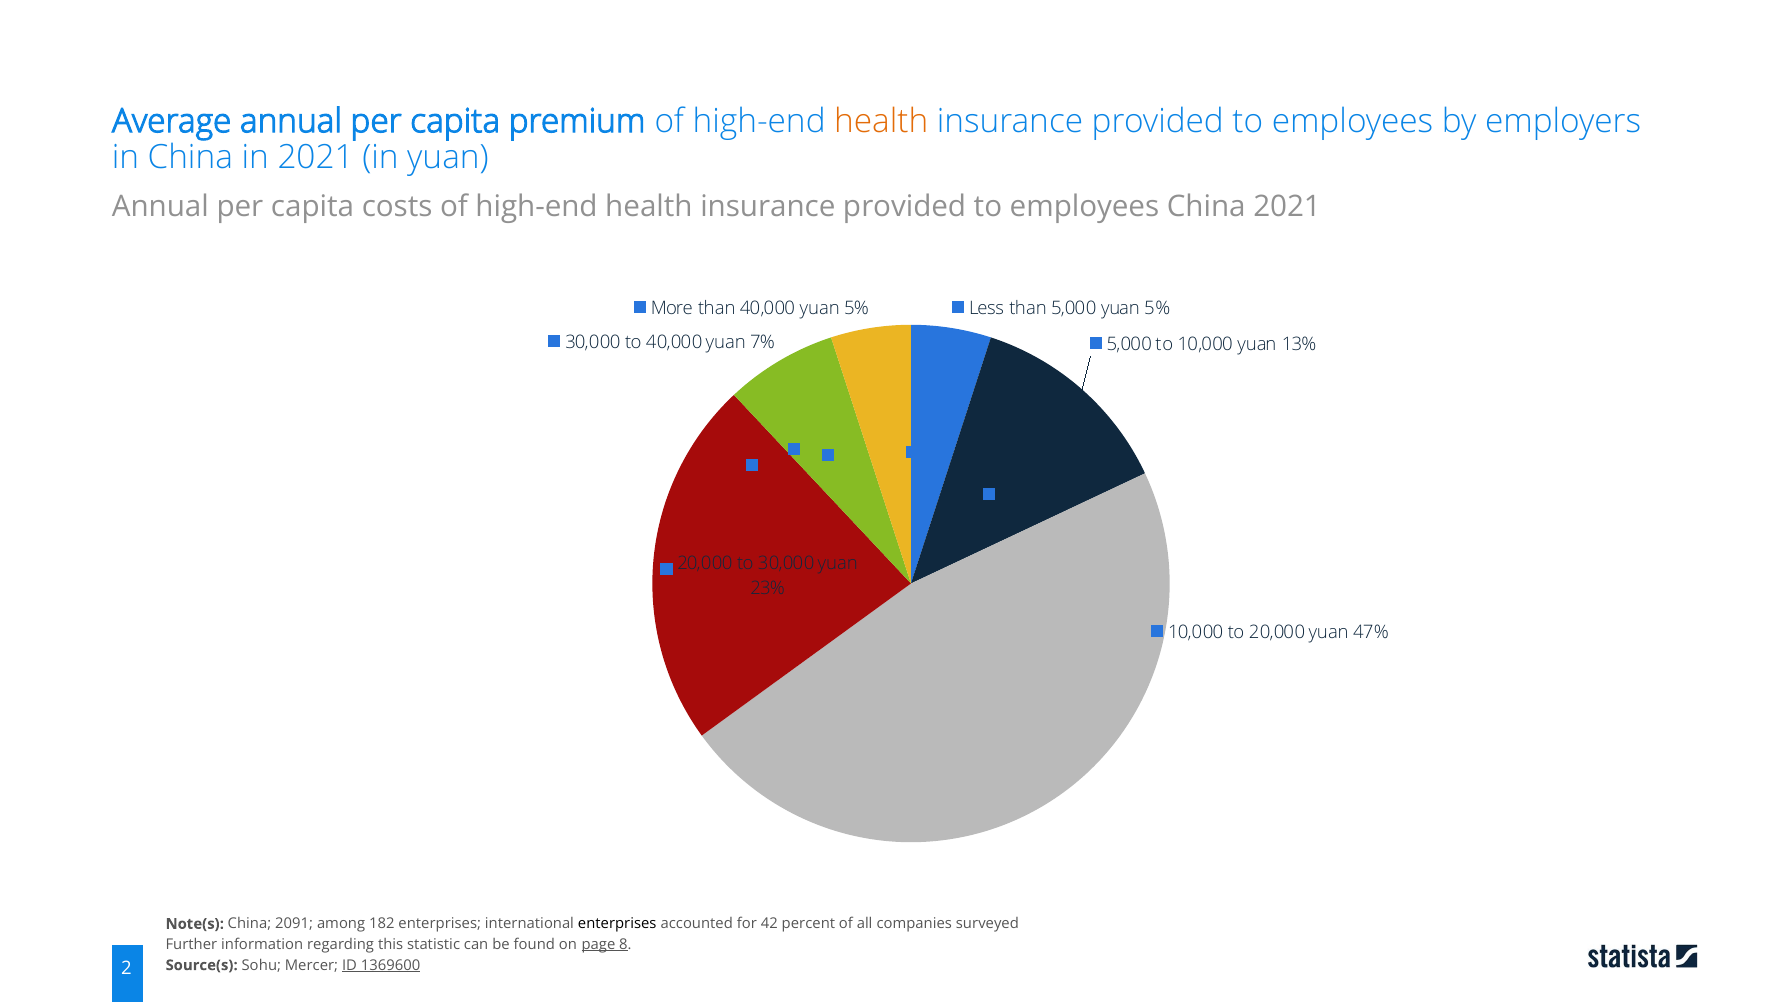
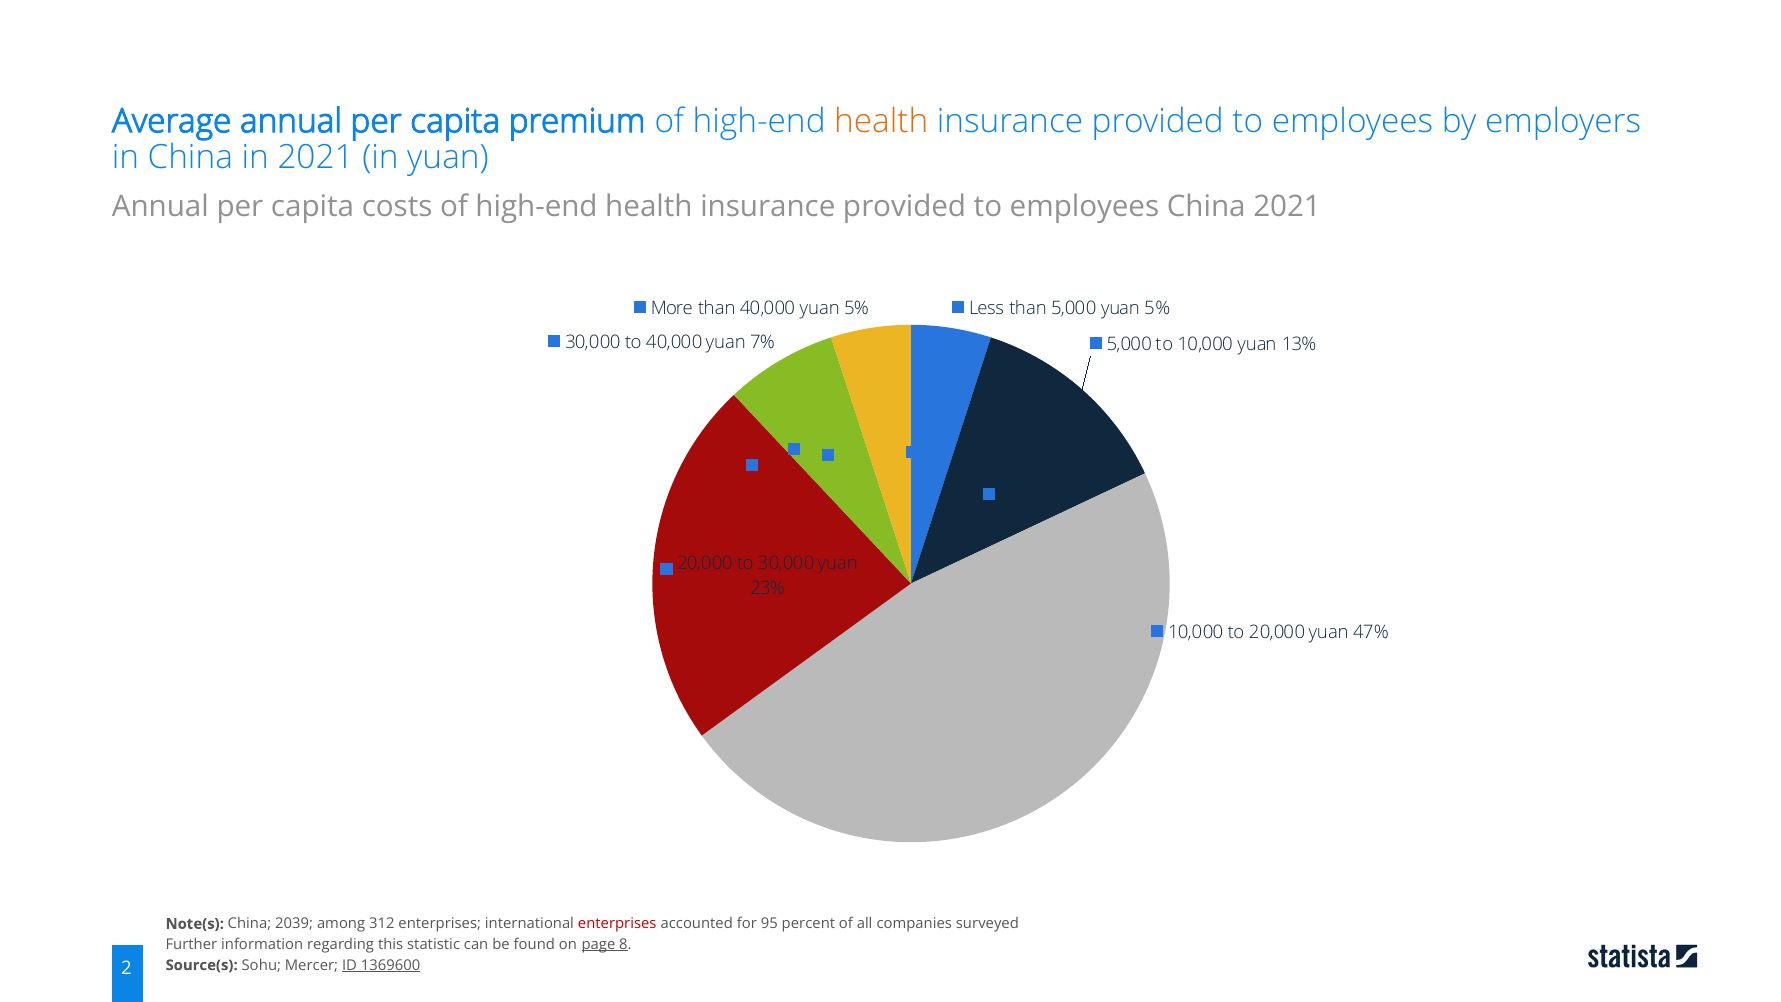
2091: 2091 -> 2039 (294, 924)
182: 182 -> 312 (382, 924)
enterprises colour: black -> red (617, 924)
42: 42 -> 95 (769, 924)
